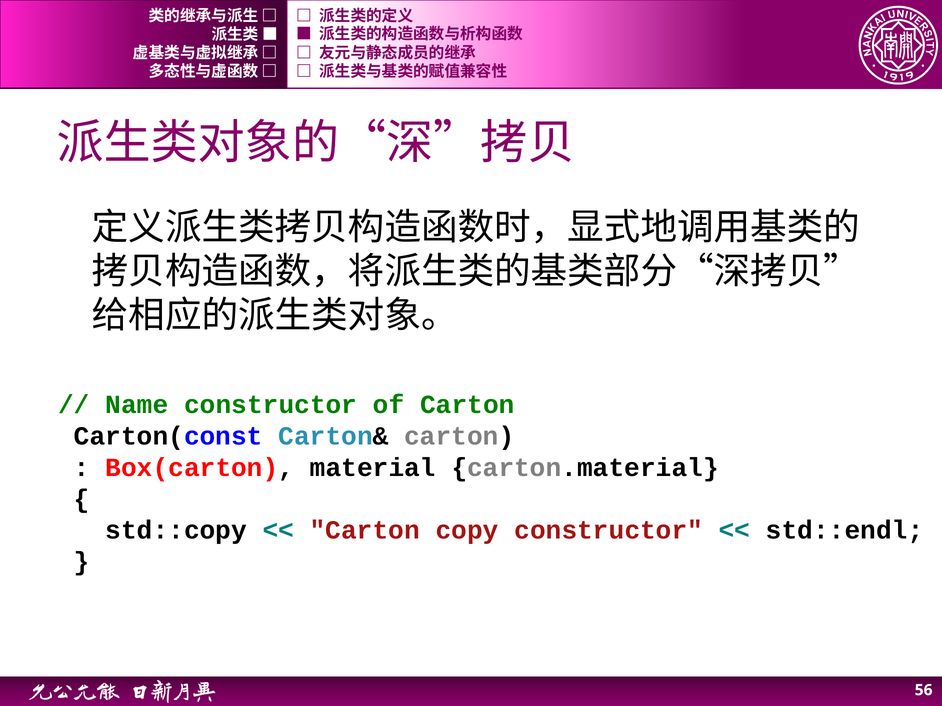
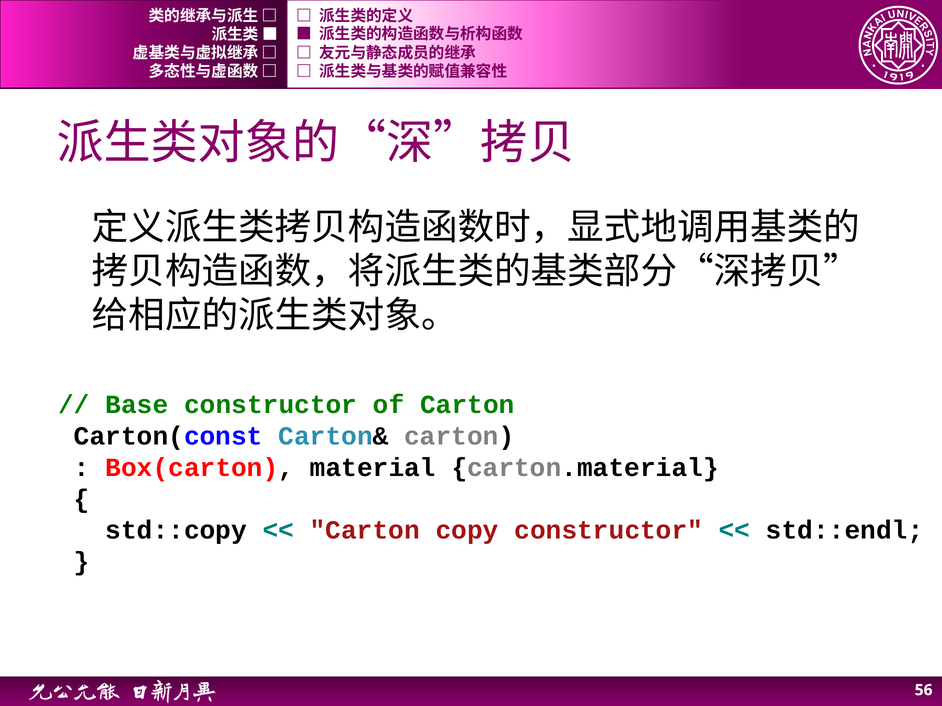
Name: Name -> Base (137, 405)
